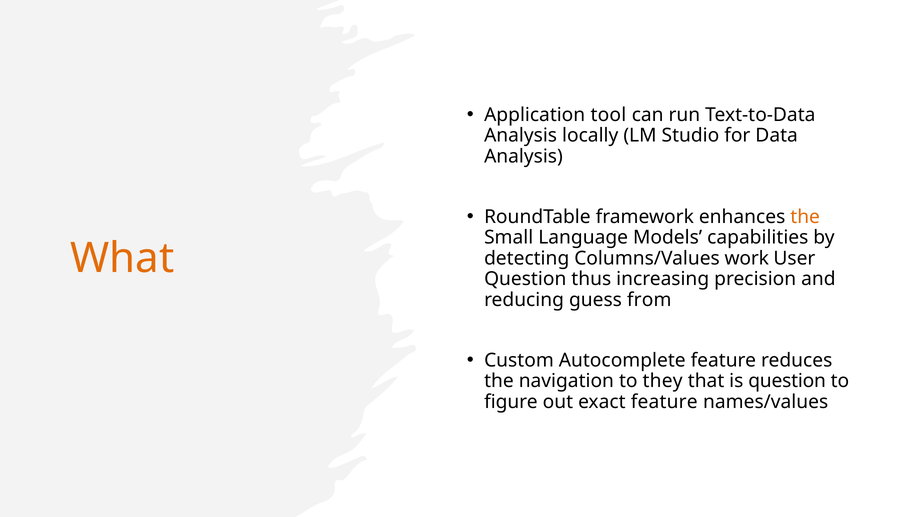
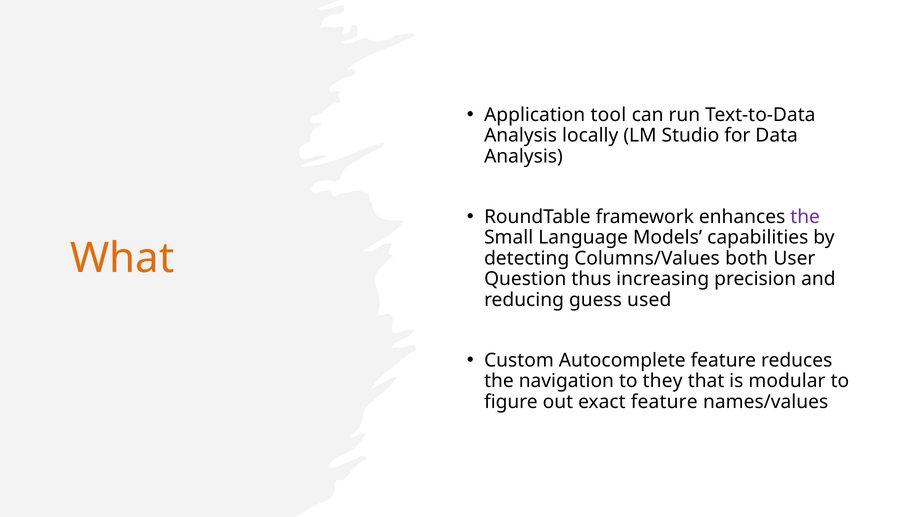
the colour: orange -> purple (805, 217)
work: work -> both (747, 259)
from: from -> used (649, 300)
is question: question -> modular (787, 381)
